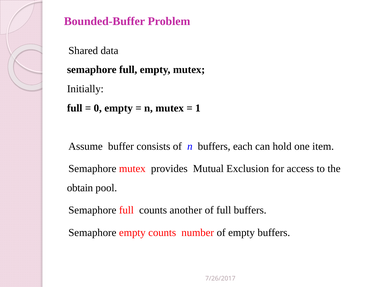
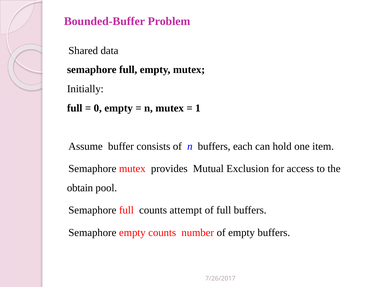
another: another -> attempt (186, 210)
